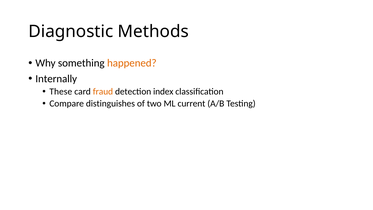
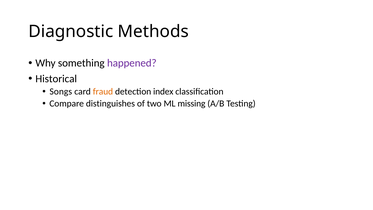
happened colour: orange -> purple (132, 63)
Internally: Internally -> Historical (56, 79)
These: These -> Songs (61, 92)
current: current -> missing (192, 104)
